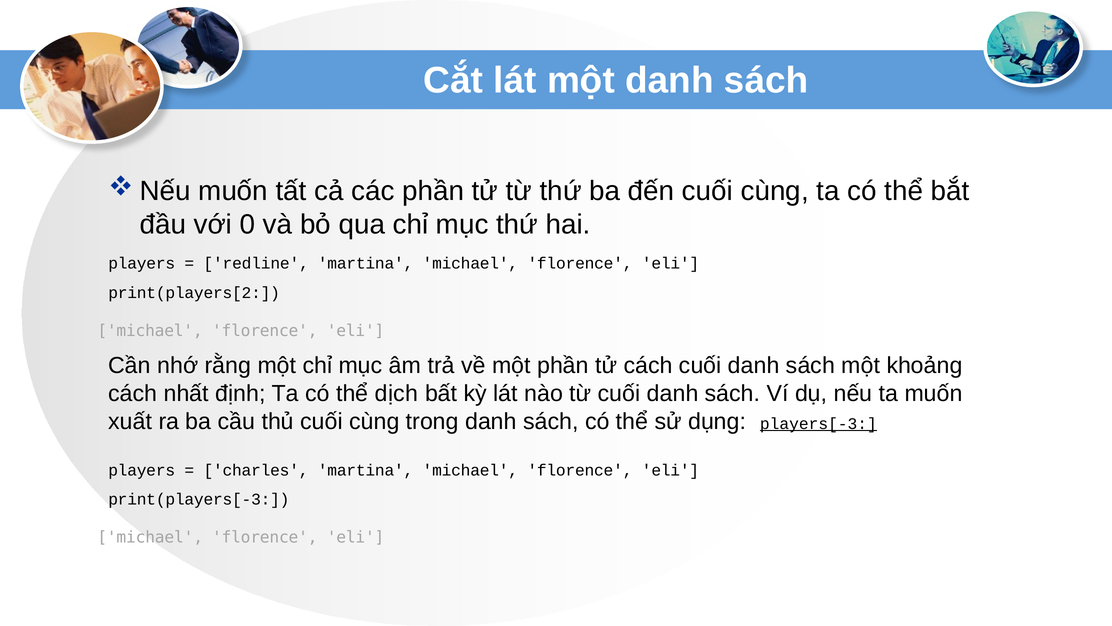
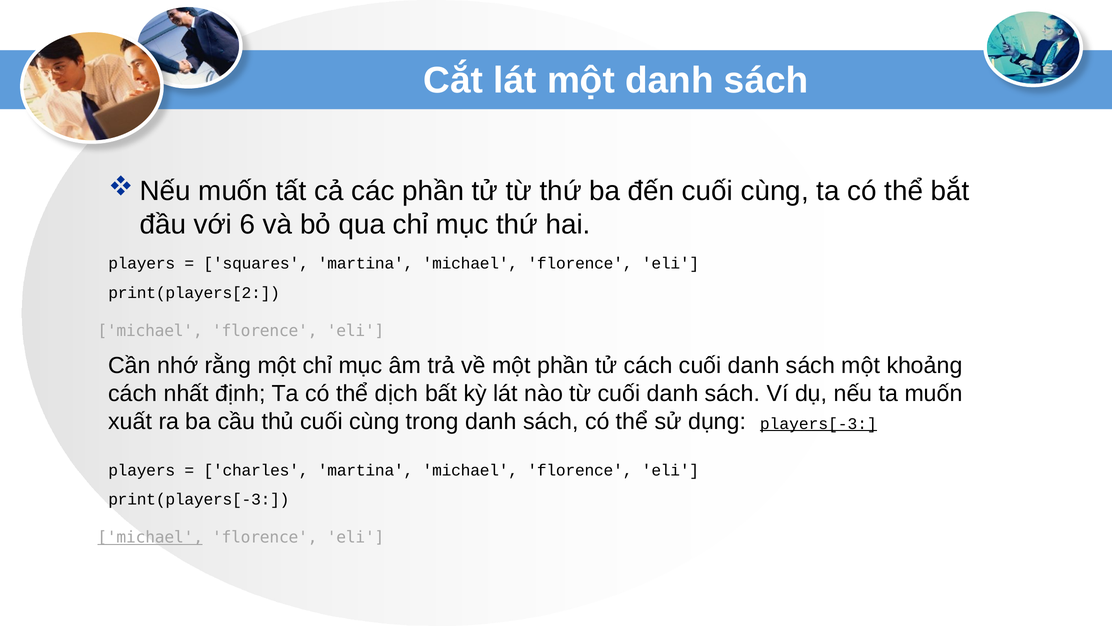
0: 0 -> 6 (248, 225)
redline: redline -> squares (256, 263)
michael underline: none -> present (150, 537)
